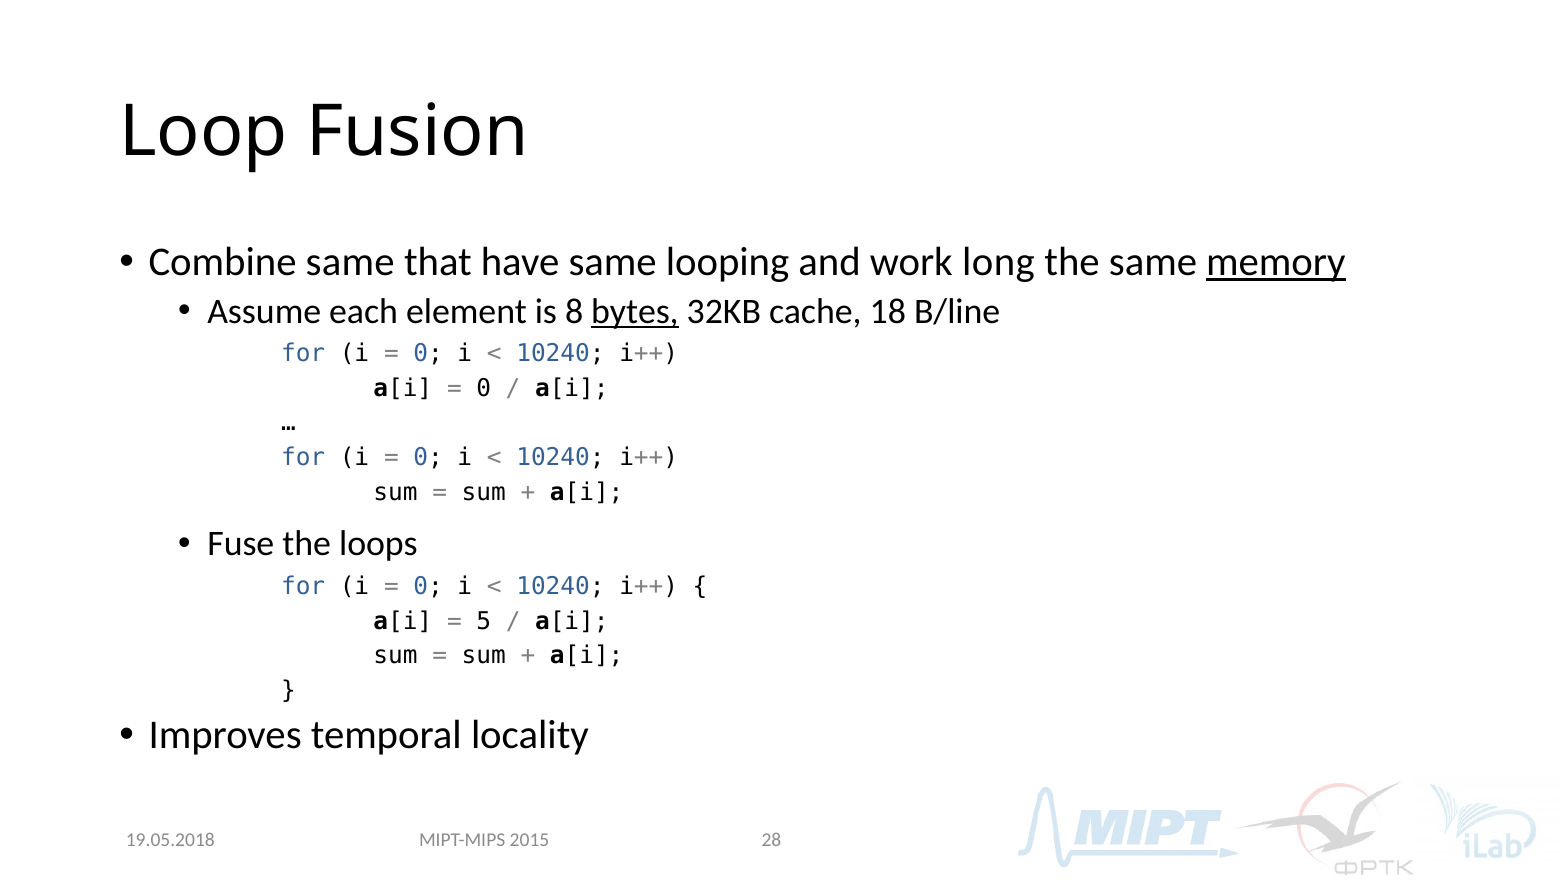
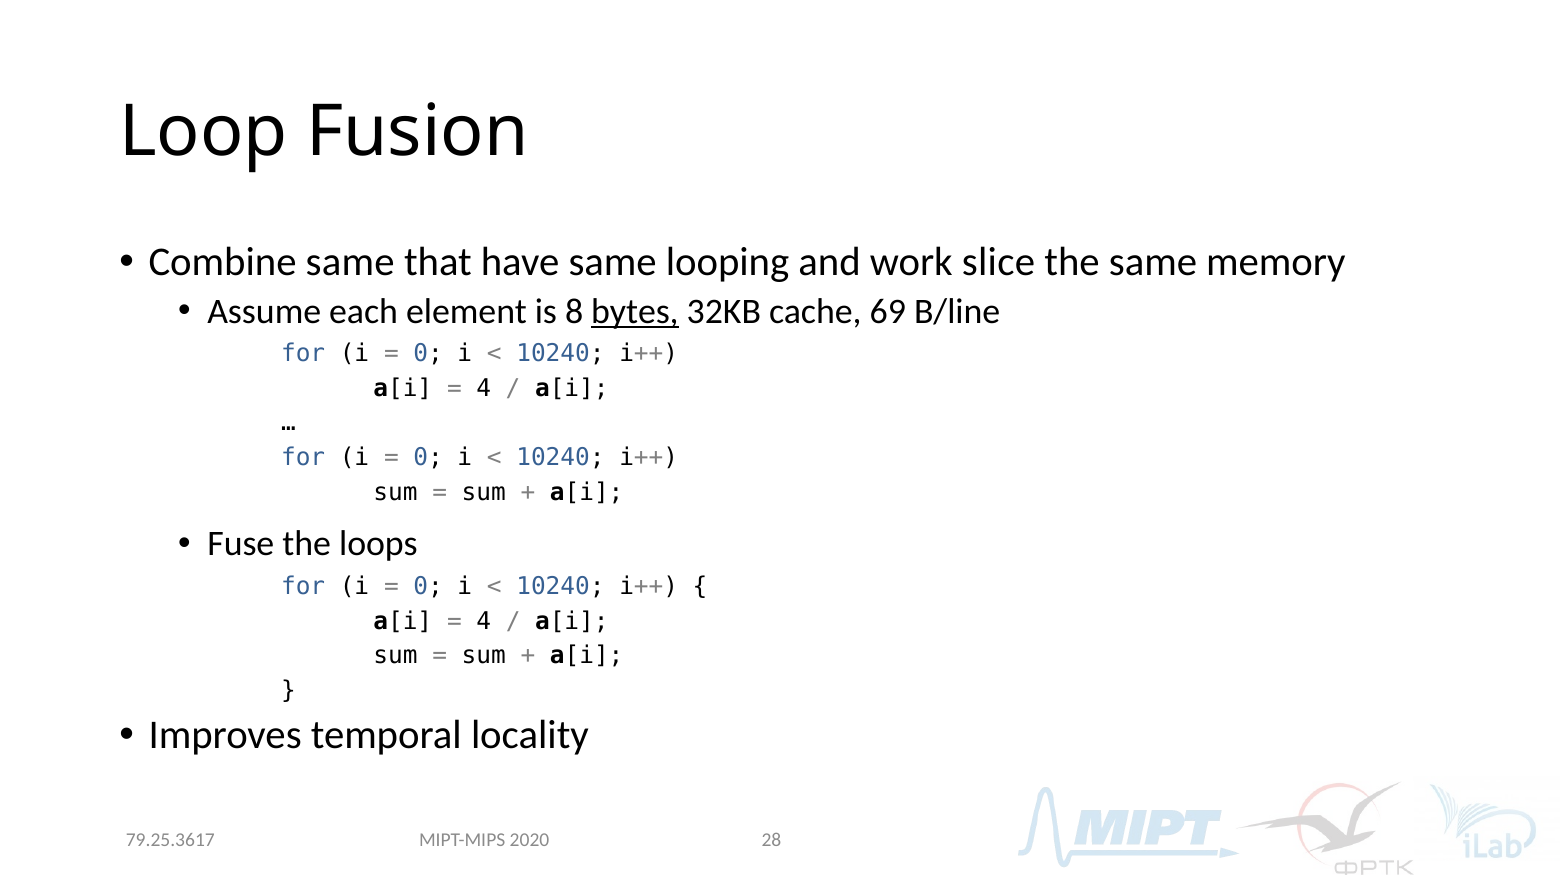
long: long -> slice (998, 262)
memory underline: present -> none (1276, 262)
18: 18 -> 69 (888, 311)
0: 0 -> 4 (484, 388)
5: 5 -> 4 (484, 621)
19.05.2018: 19.05.2018 -> 79.25.3617 (170, 841)
2015: 2015 -> 2020 (529, 841)
